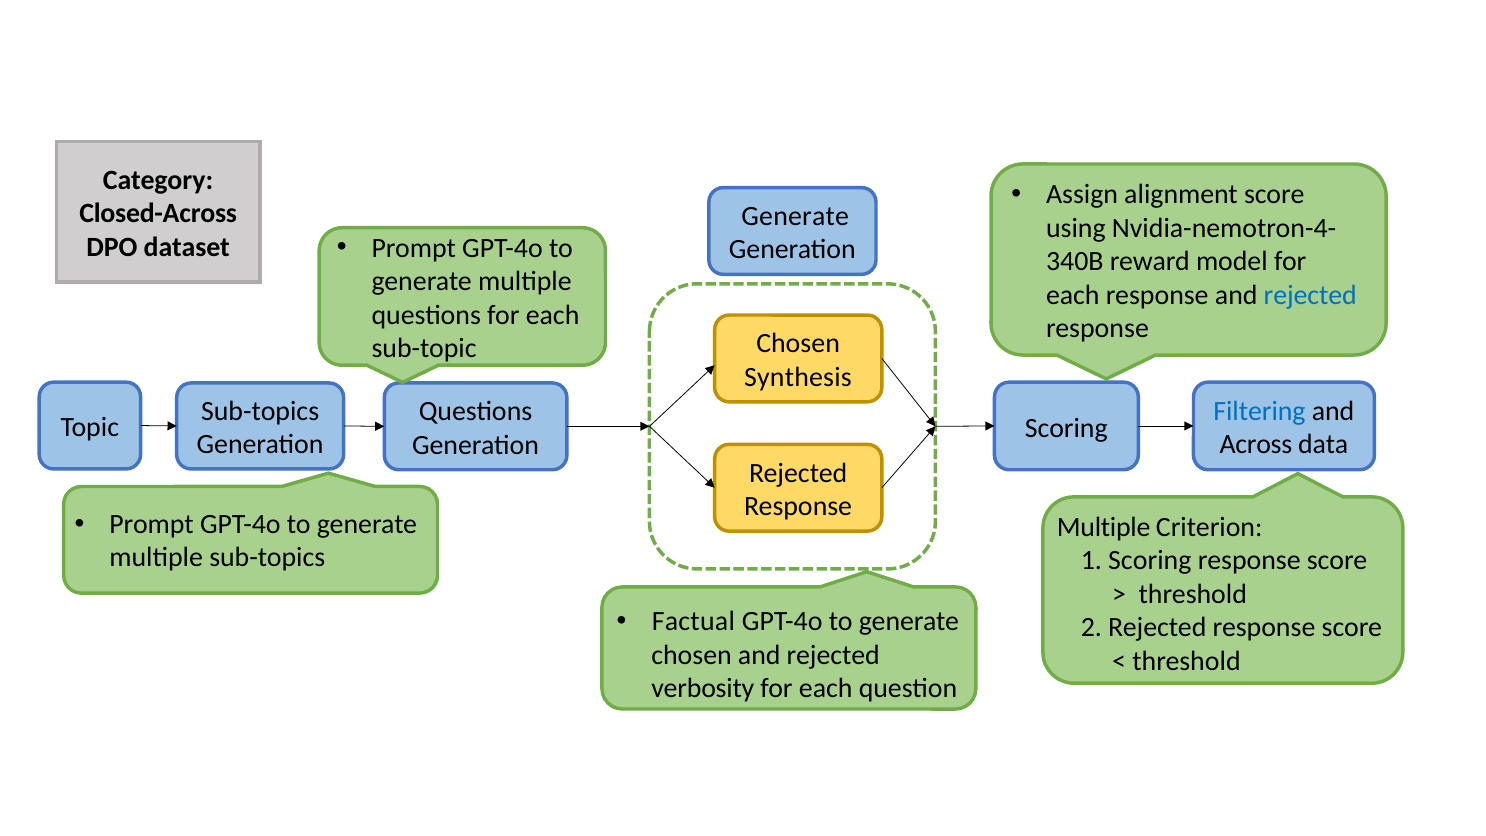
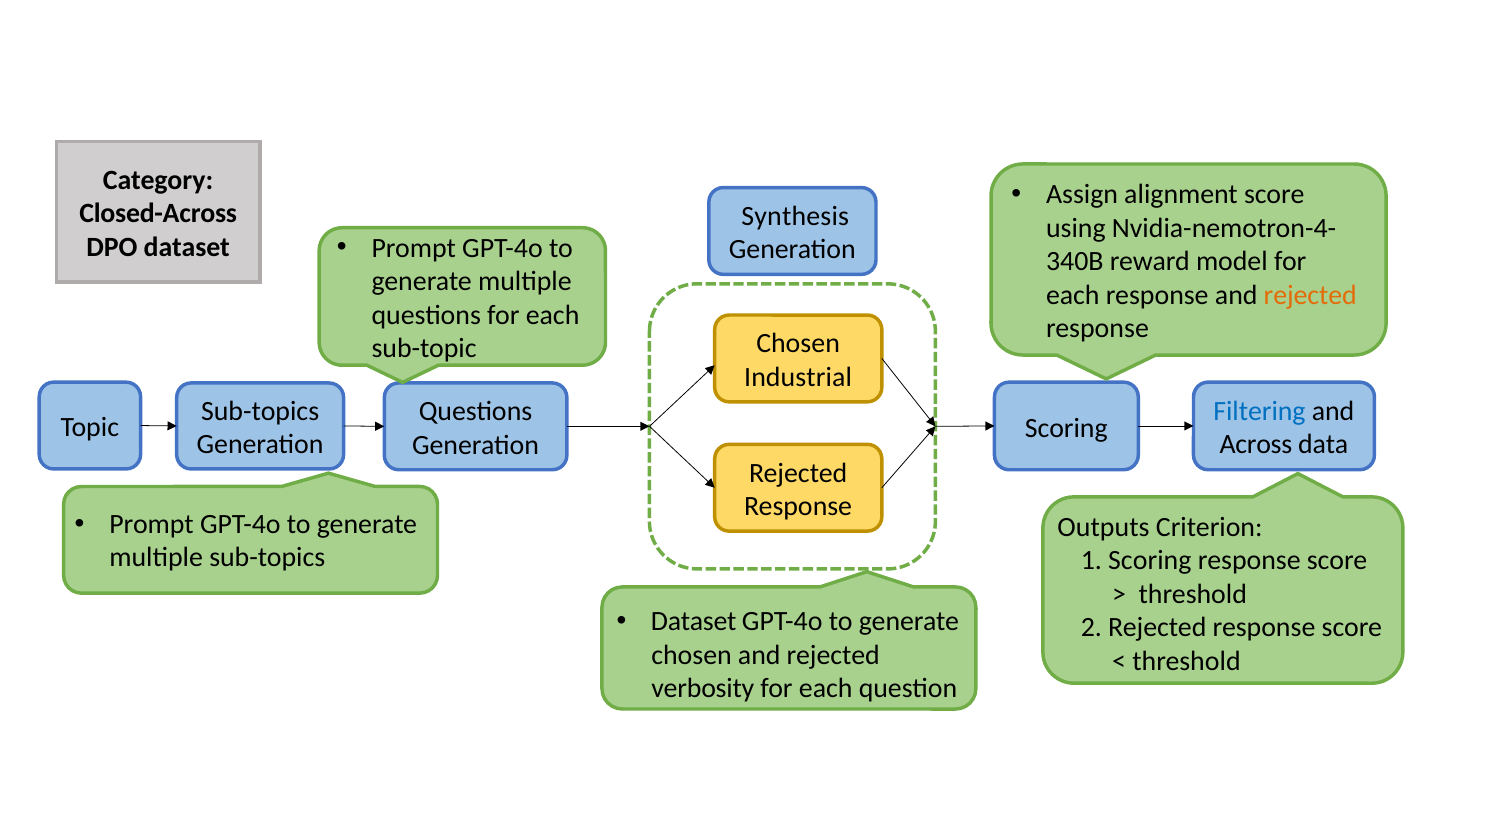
Generate: Generate -> Synthesis (795, 216)
rejected colour: blue -> orange (1310, 295)
Synthesis: Synthesis -> Industrial (798, 377)
Multiple: Multiple -> Outputs (1103, 527)
Factual: Factual -> Dataset (694, 622)
